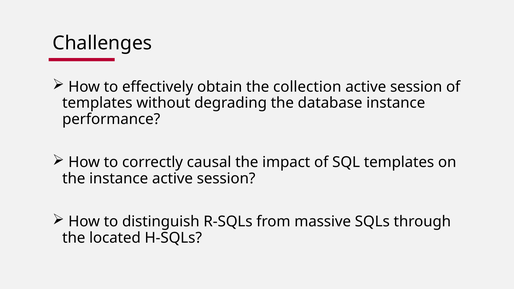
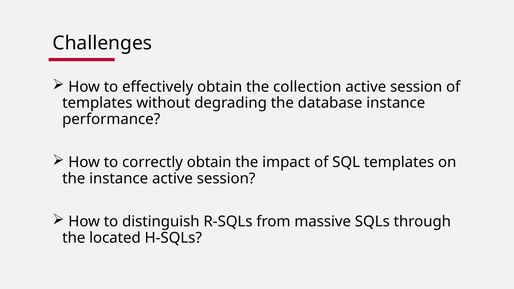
correctly causal: causal -> obtain (209, 162)
